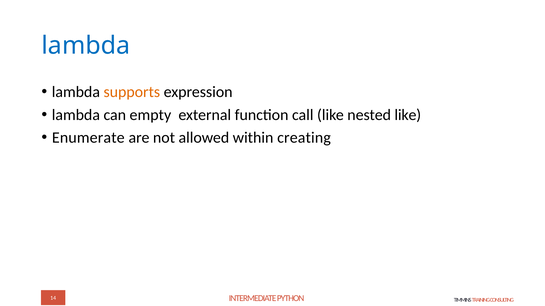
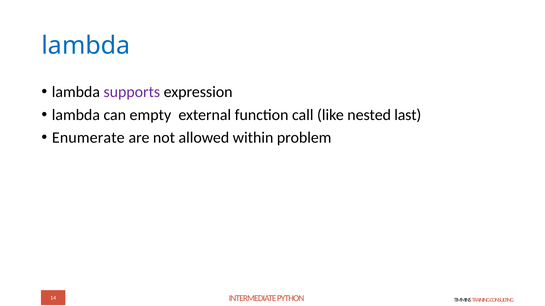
supports colour: orange -> purple (132, 92)
nested like: like -> last (408, 115)
creating: creating -> problem (304, 138)
